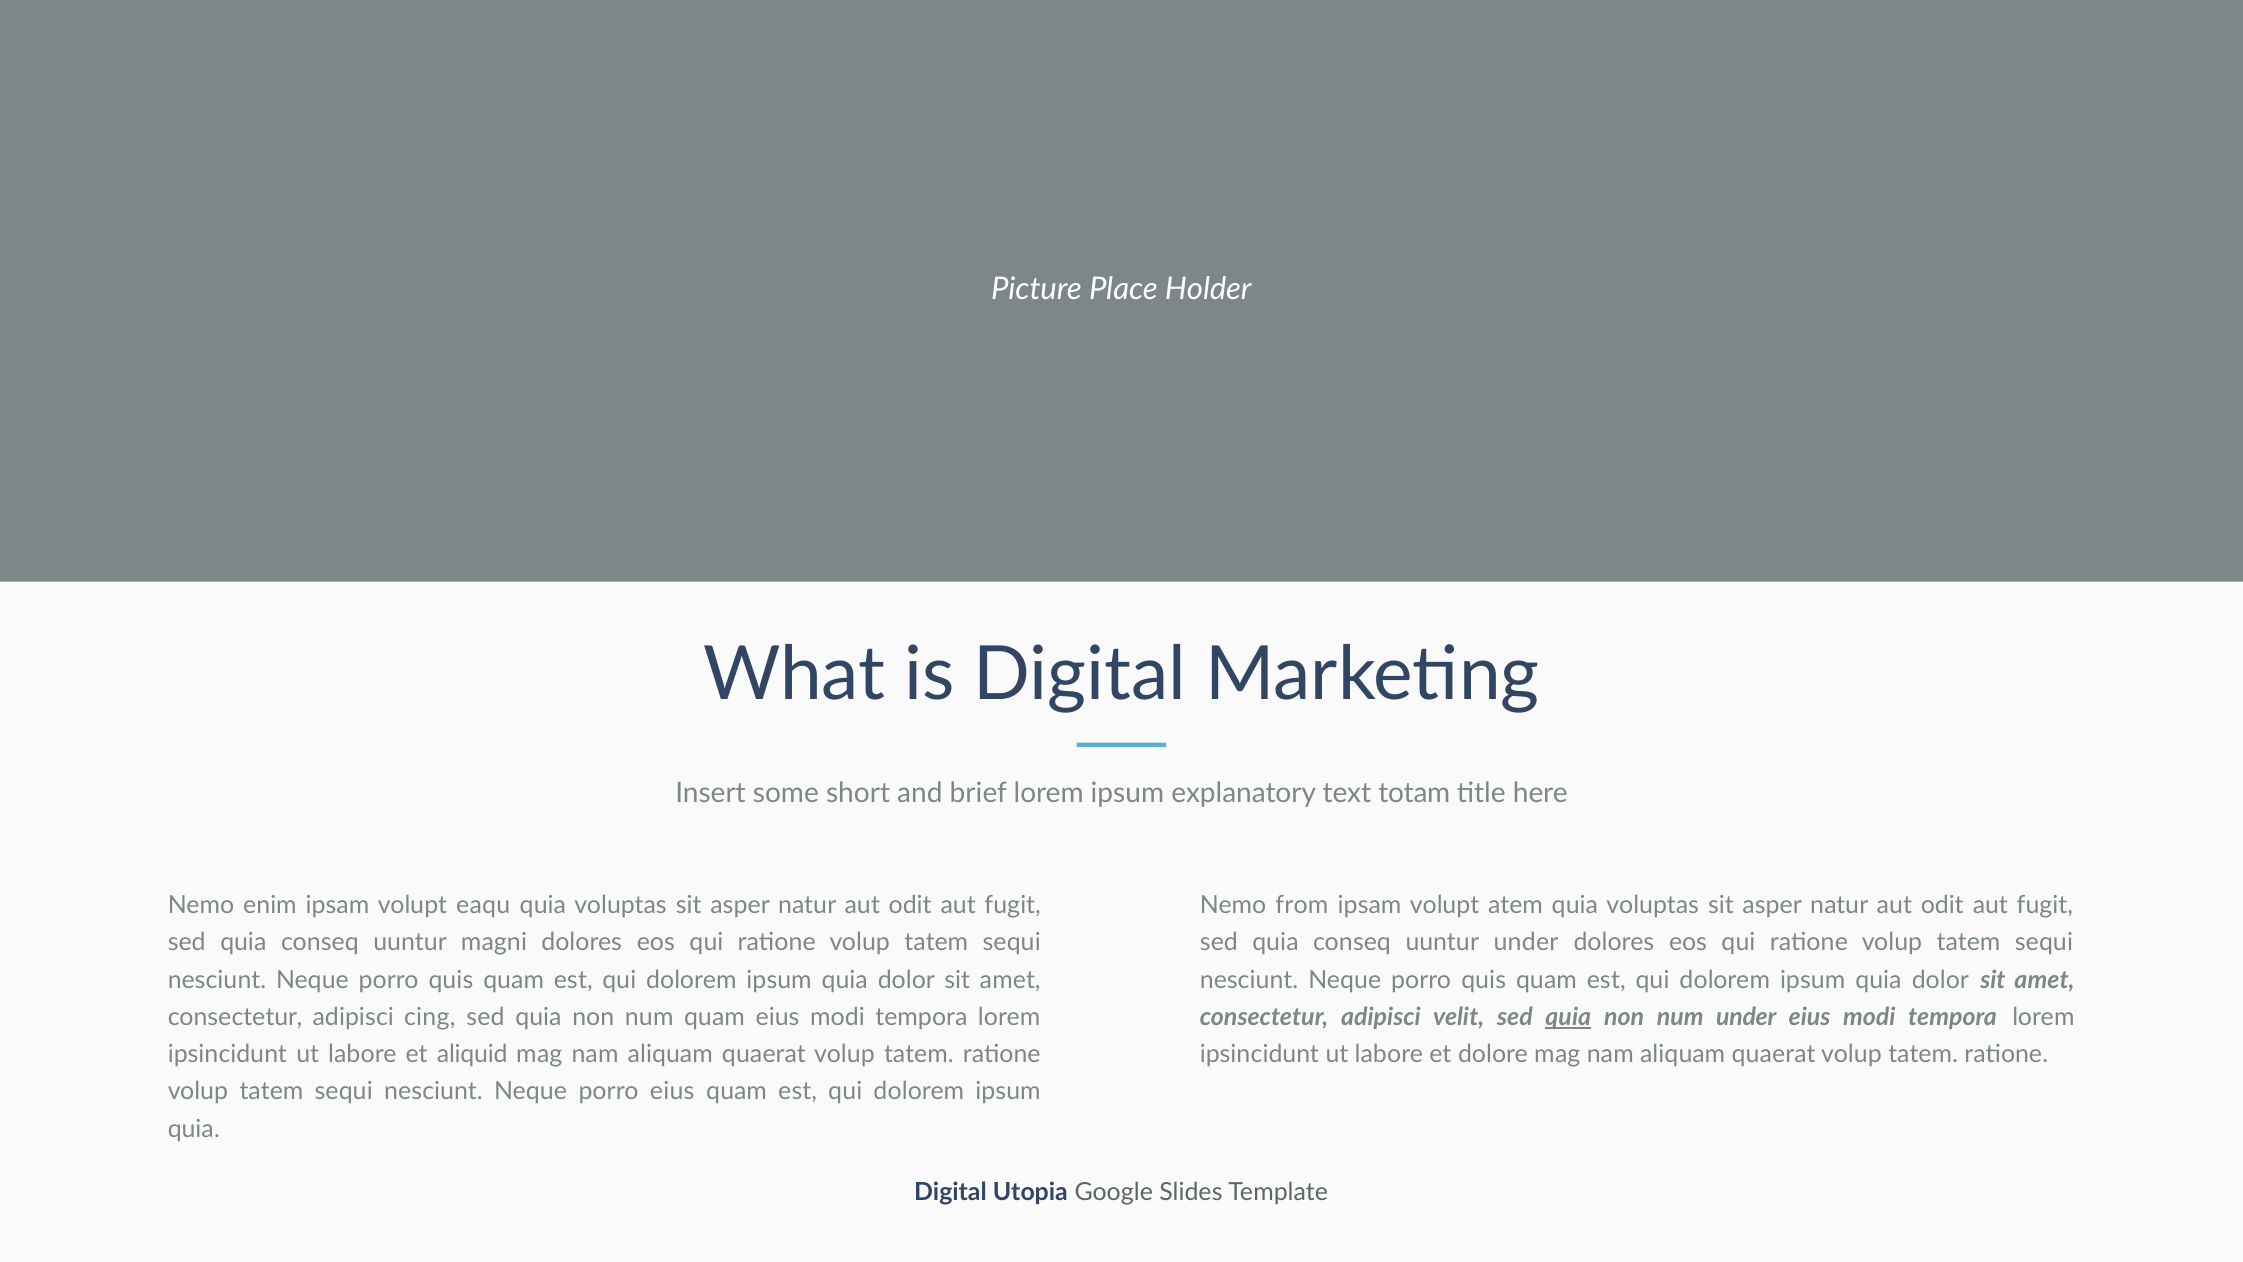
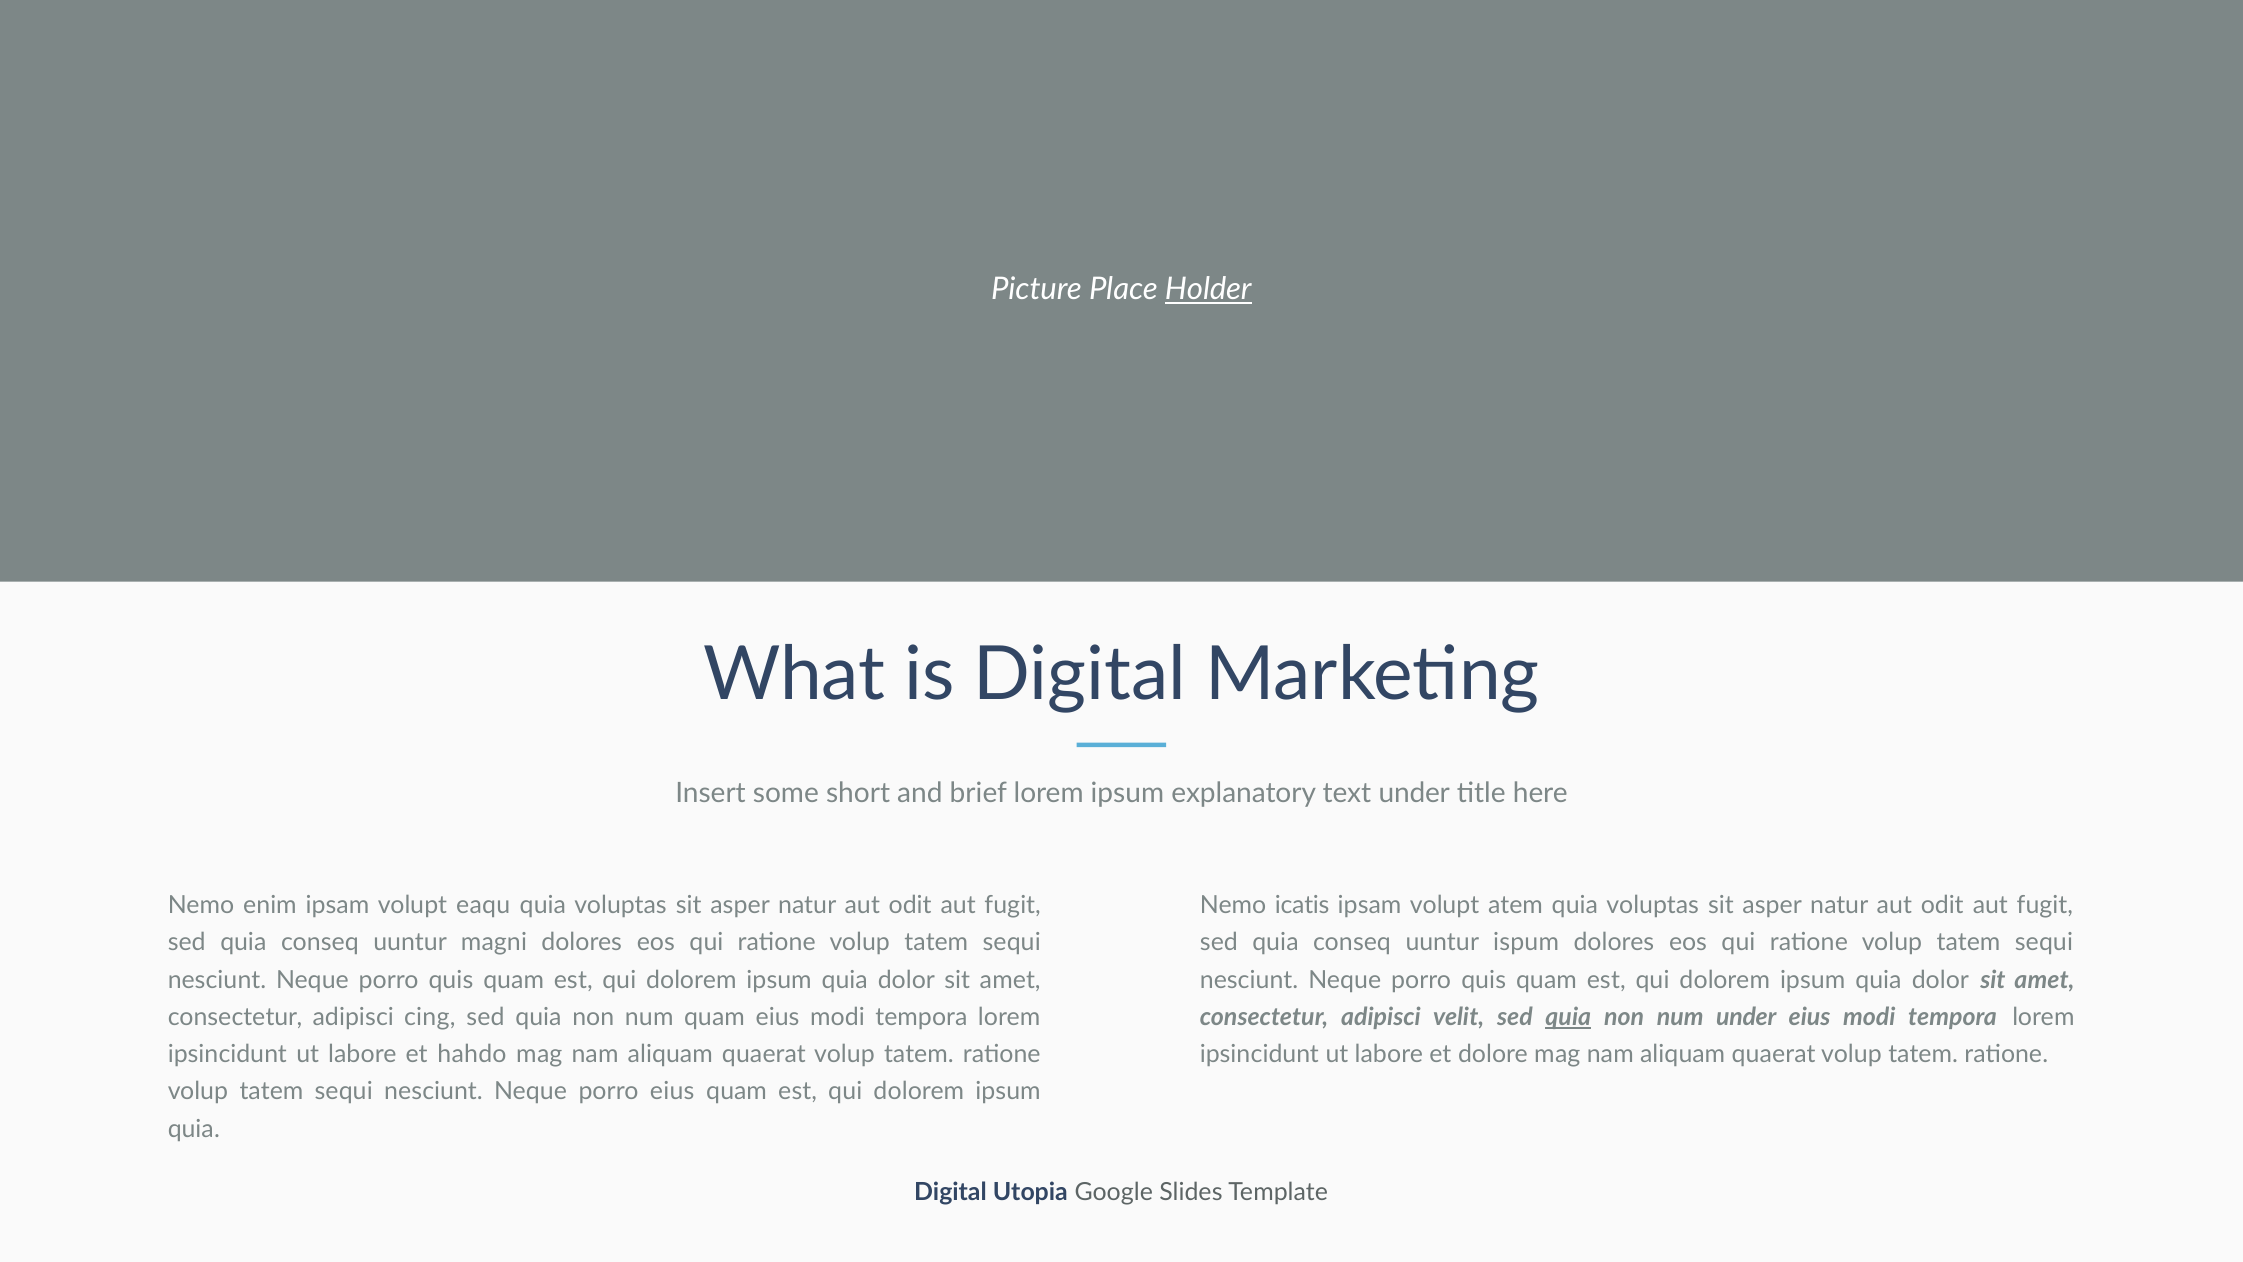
Holder underline: none -> present (1208, 289)
text totam: totam -> under (1414, 793)
from: from -> icatis (1302, 905)
uuntur under: under -> ispum (1526, 942)
aliquid: aliquid -> hahdo (472, 1054)
